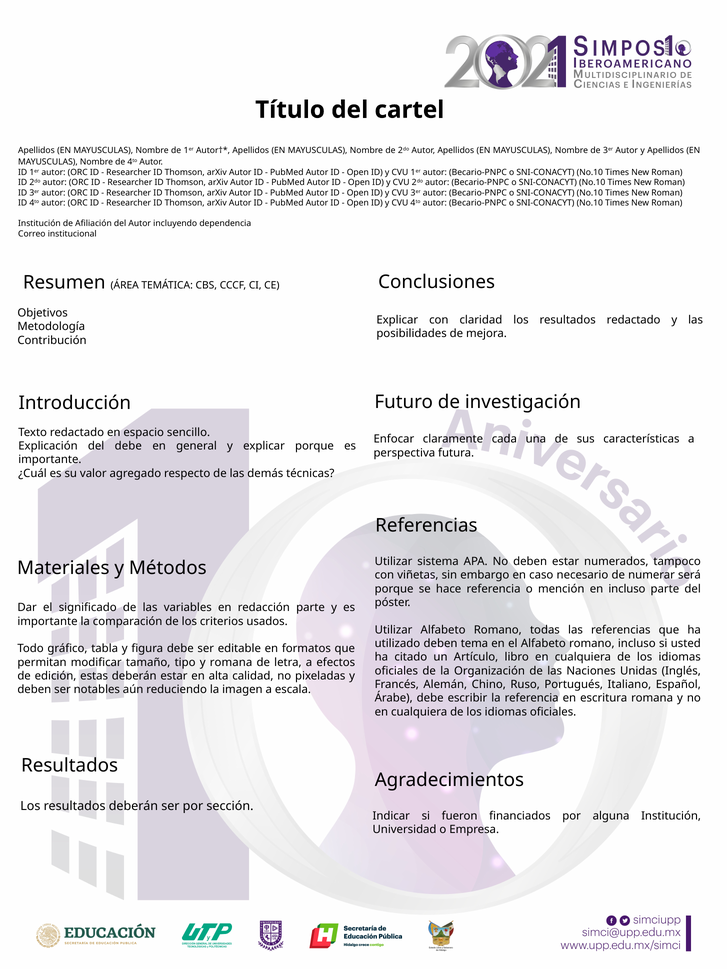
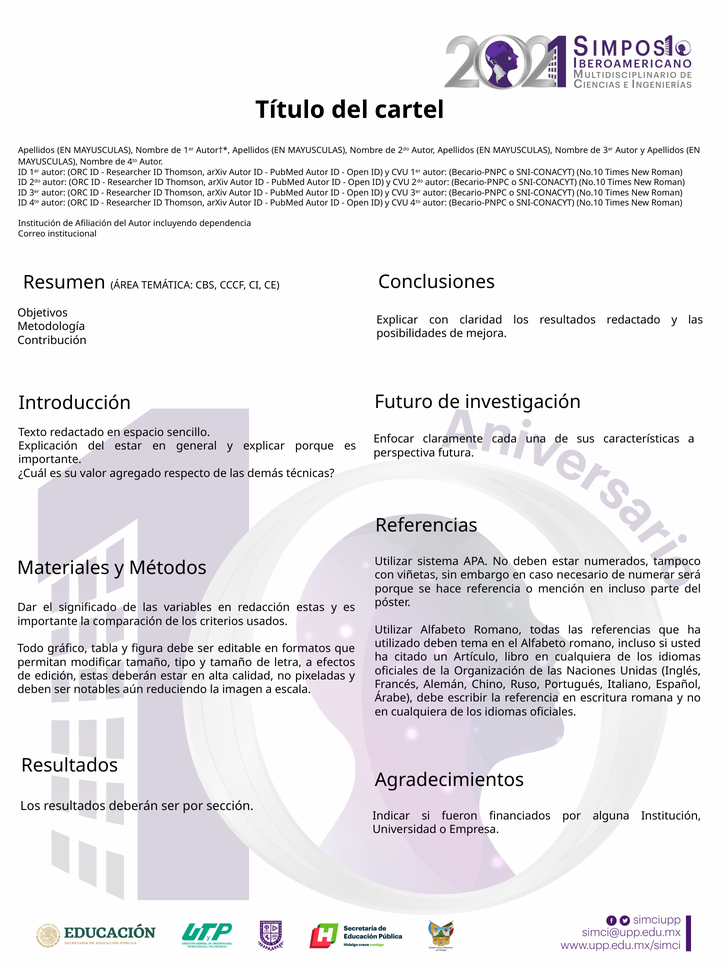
del debe: debe -> estar (128, 446)
redacción parte: parte -> estas (310, 608)
y romana: romana -> tamaño (231, 663)
